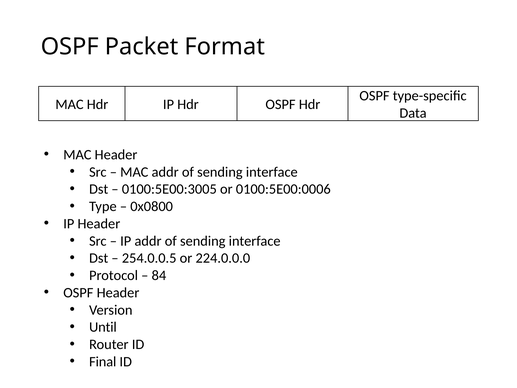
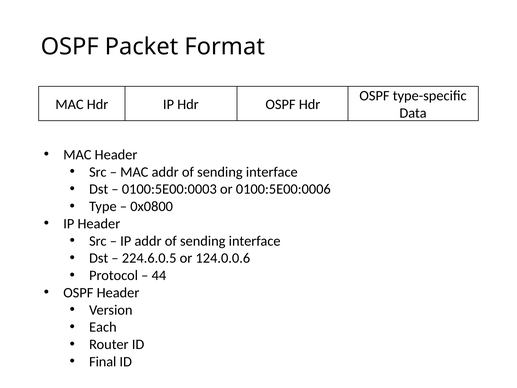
0100:5E00:3005: 0100:5E00:3005 -> 0100:5E00:0003 (169, 189)
254.0.0.5: 254.0.0.5 -> 224.6.0.5 (149, 258)
224.0.0.0: 224.0.0.0 -> 124.0.0.6 (223, 258)
84: 84 -> 44 (159, 275)
Until: Until -> Each (103, 327)
